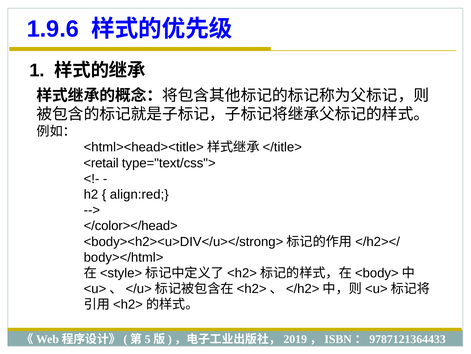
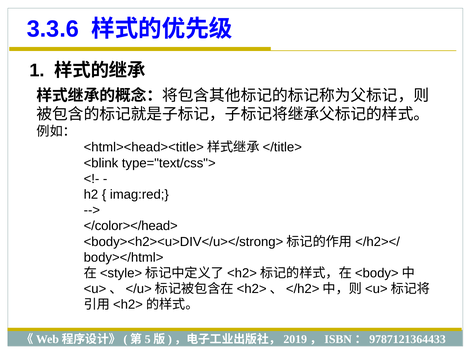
1.9.6: 1.9.6 -> 3.3.6 (53, 29)
<retail: <retail -> <blink (101, 163)
align:red: align:red -> imag:red (139, 194)
